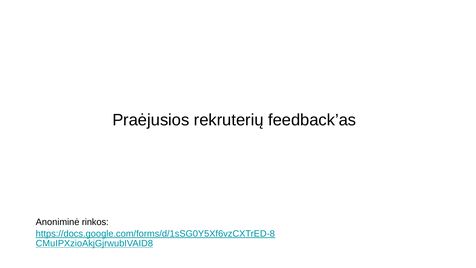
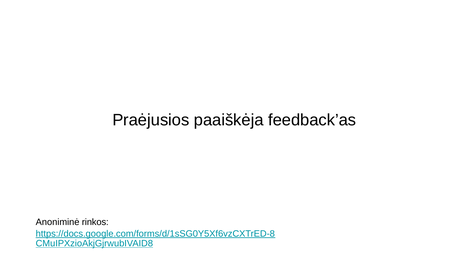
rekruterių: rekruterių -> paaiškėja (229, 120)
